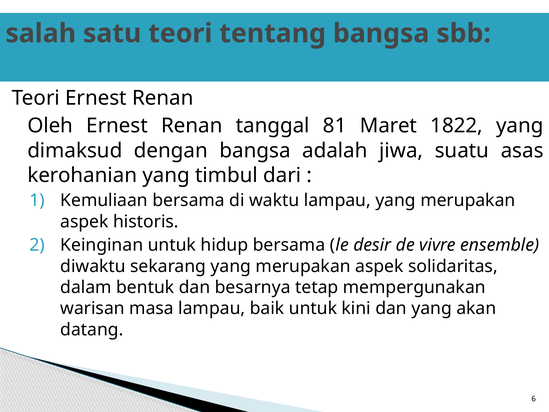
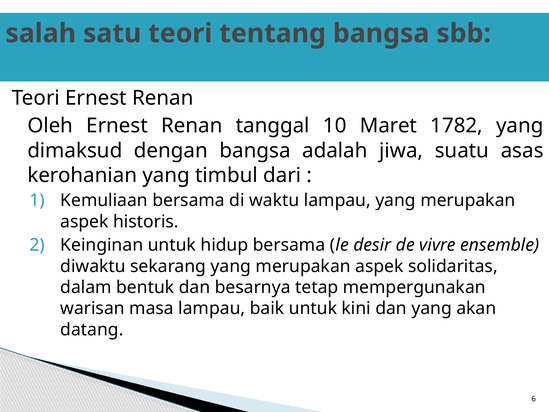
81: 81 -> 10 (335, 126)
1822: 1822 -> 1782 (457, 126)
